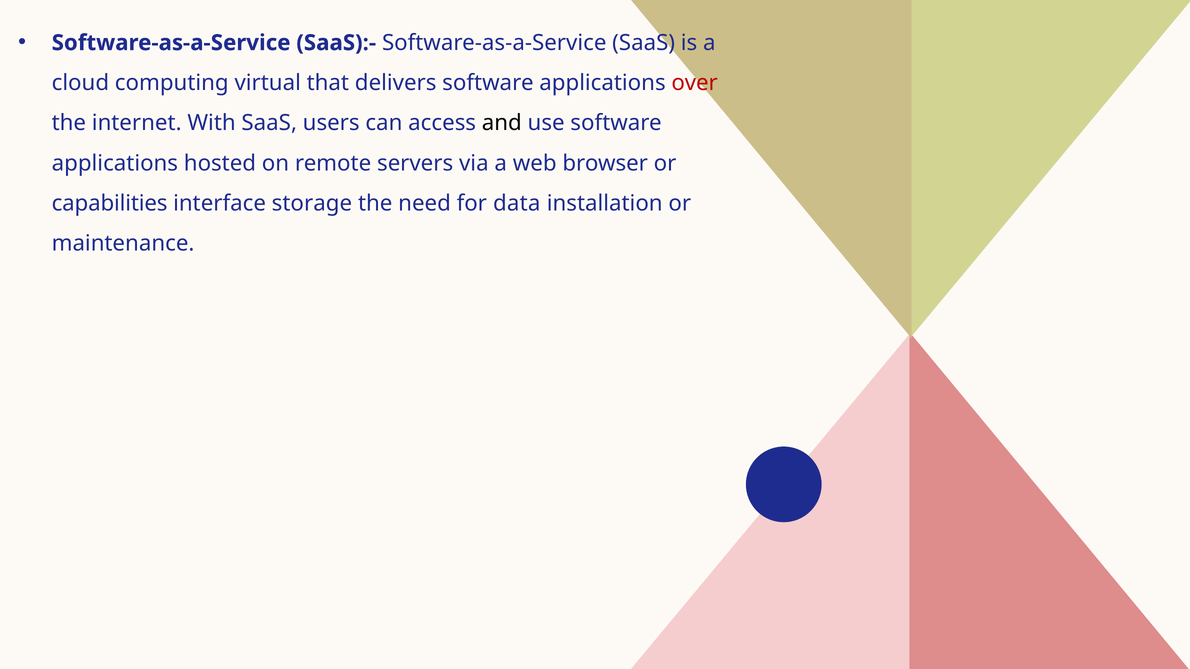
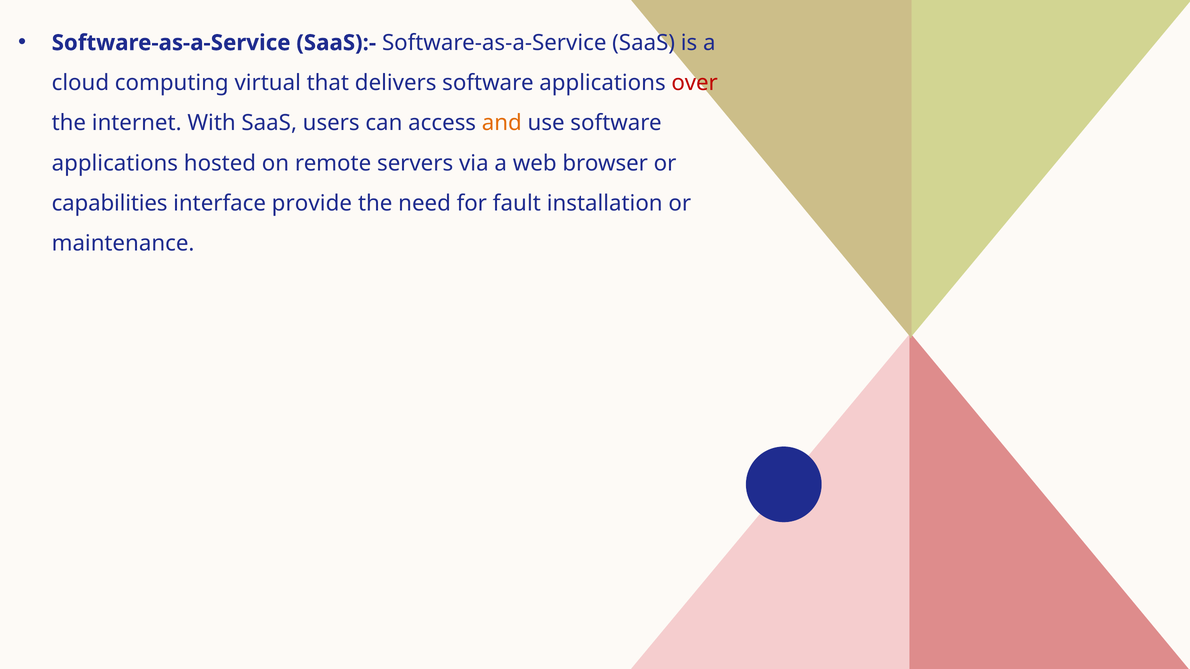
and colour: black -> orange (502, 123)
storage: storage -> provide (312, 203)
data: data -> fault (517, 203)
